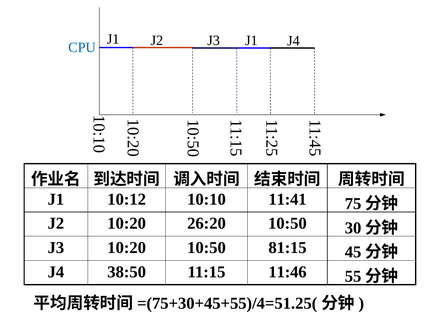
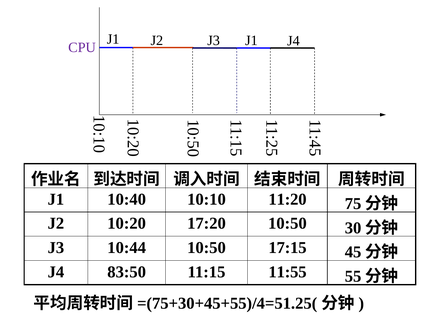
CPU colour: blue -> purple (82, 48)
10:12: 10:12 -> 10:40 (127, 199)
11:41: 11:41 -> 11:20 (288, 199)
26:20: 26:20 -> 17:20 (207, 224)
J3 10:20: 10:20 -> 10:44 (127, 248)
81:15: 81:15 -> 17:15 (288, 248)
38:50: 38:50 -> 83:50 (127, 272)
11:46: 11:46 -> 11:55 (288, 272)
